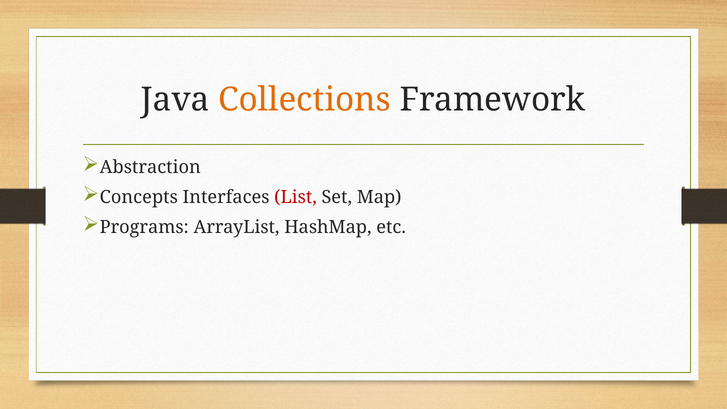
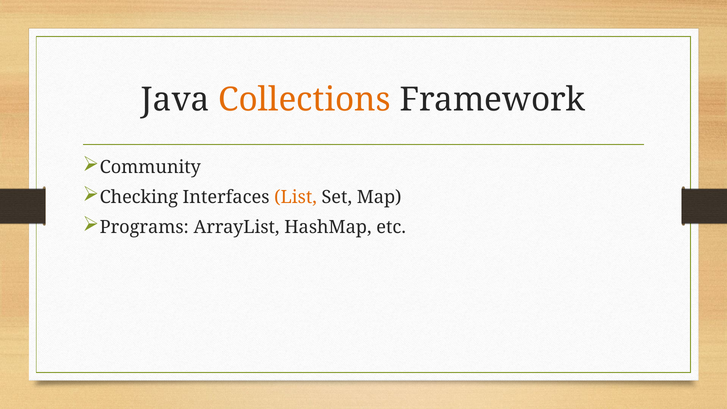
Abstraction: Abstraction -> Community (150, 167)
Concepts: Concepts -> Checking (139, 197)
List colour: red -> orange (296, 197)
